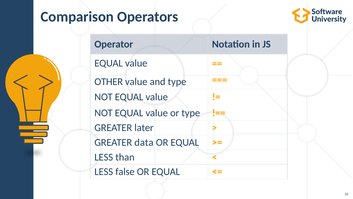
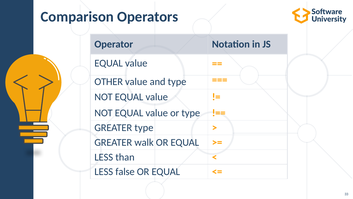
GREATER later: later -> type (144, 128)
data: data -> walk (144, 142)
